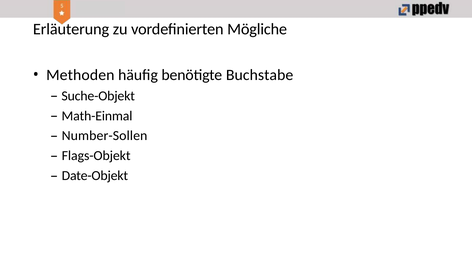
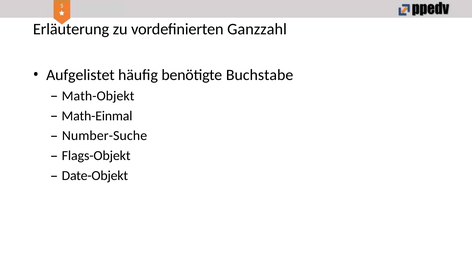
Mögliche: Mögliche -> Ganzzahl (257, 29)
Methoden: Methoden -> Aufgelistet (80, 75)
Suche-Objekt: Suche-Objekt -> Math-Objekt (98, 96)
Number-Sollen: Number-Sollen -> Number-Suche (105, 136)
